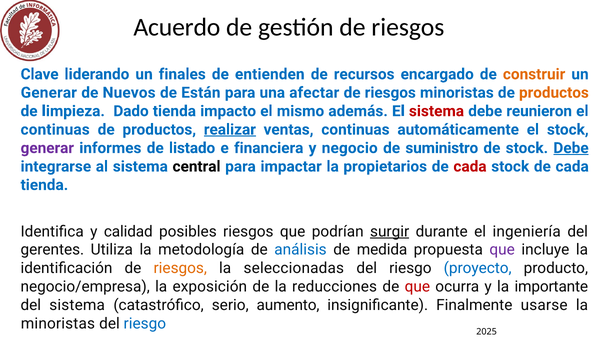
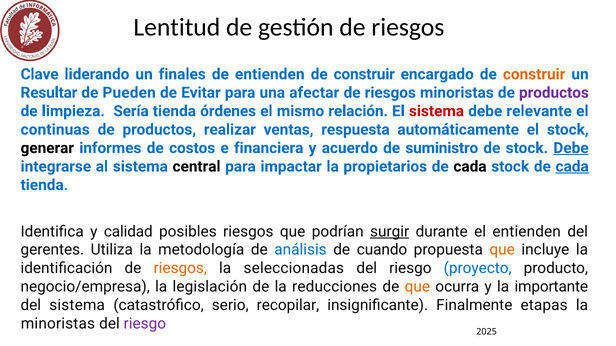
Acuerdo: Acuerdo -> Lentitud (177, 27)
recursos: recursos -> construir (364, 74)
Generar: Generar -> Resultar (49, 93)
Nuevos: Nuevos -> Pueden (129, 93)
Están: Están -> Evitar (201, 93)
productos colour: orange -> purple (554, 93)
Dado: Dado -> Sería (131, 111)
impacto: impacto -> órdenes (228, 111)
además: además -> relación (358, 111)
reunieron: reunieron -> relevante (539, 111)
realizar underline: present -> none (230, 130)
ventas continuas: continuas -> respuesta (355, 130)
generar colour: purple -> black (47, 148)
listado: listado -> costos (192, 148)
negocio: negocio -> acuerdo (350, 148)
cada colour: red -> black (470, 167)
cada underline: none -> present (572, 167)
el ingeniería: ingeniería -> entienden (527, 232)
medida: medida -> cuando (382, 250)
que colour: purple -> orange (502, 250)
exposición: exposición -> legislación (210, 287)
que colour: red -> orange (417, 287)
aumento: aumento -> recopilar (288, 306)
usarse: usarse -> etapas (544, 306)
riesgo colour: blue -> purple (145, 324)
